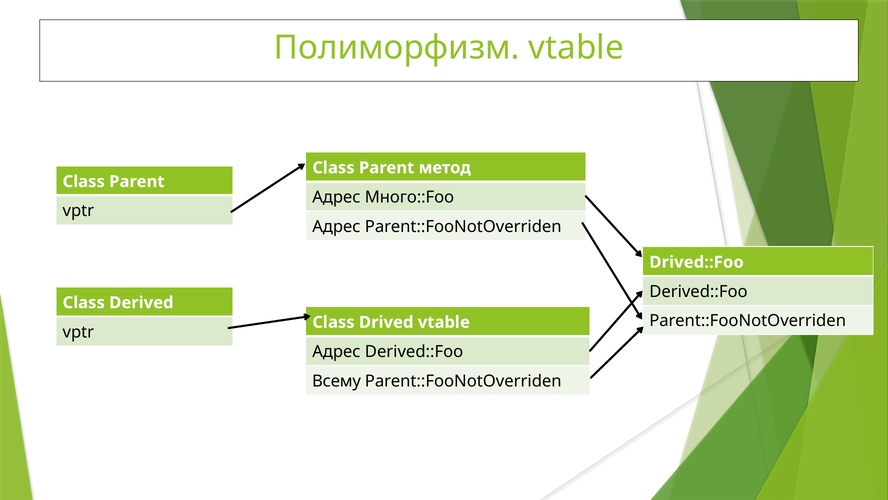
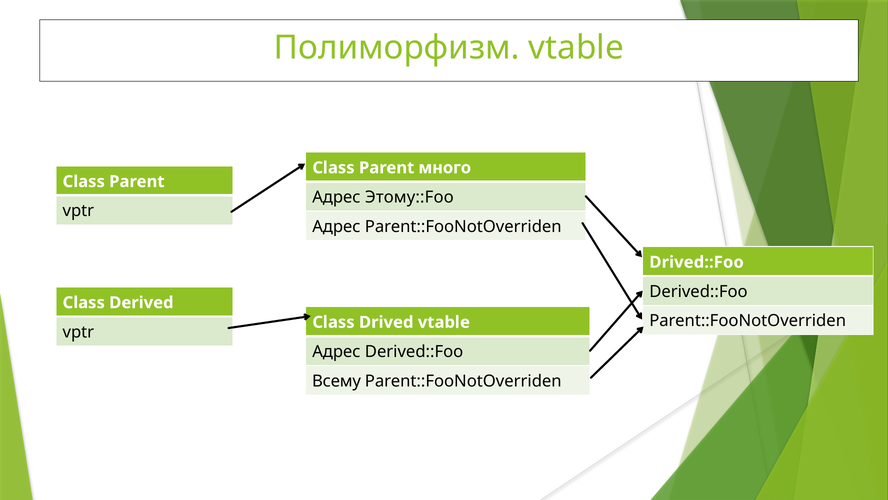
метод: метод -> много (445, 168)
Много::Foo: Много::Foo -> Этому::Foo (409, 197)
